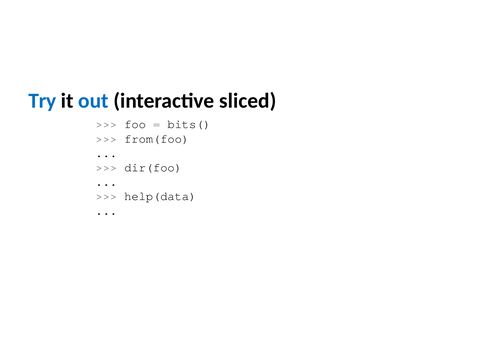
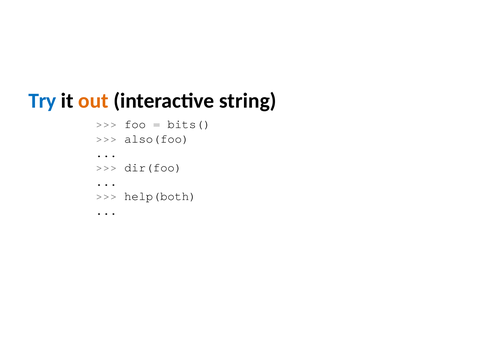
out colour: blue -> orange (93, 101)
sliced: sliced -> string (248, 101)
from(foo: from(foo -> also(foo (157, 139)
help(data: help(data -> help(both (160, 196)
